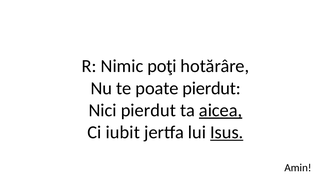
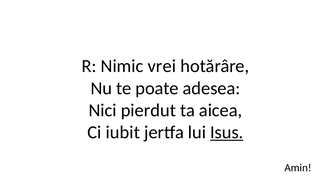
poţi: poţi -> vrei (162, 66)
poate pierdut: pierdut -> adesea (211, 88)
aicea underline: present -> none (221, 110)
